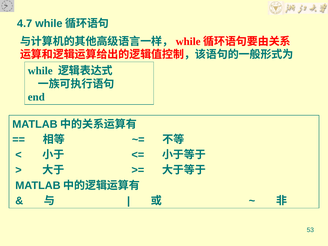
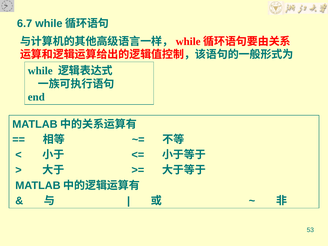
4.7: 4.7 -> 6.7 (25, 23)
